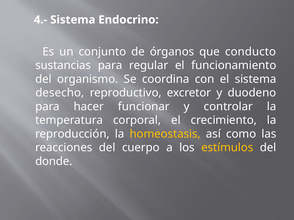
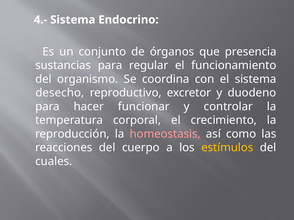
conducto: conducto -> presencia (251, 52)
homeostasis colour: yellow -> pink (165, 134)
donde: donde -> cuales (54, 162)
